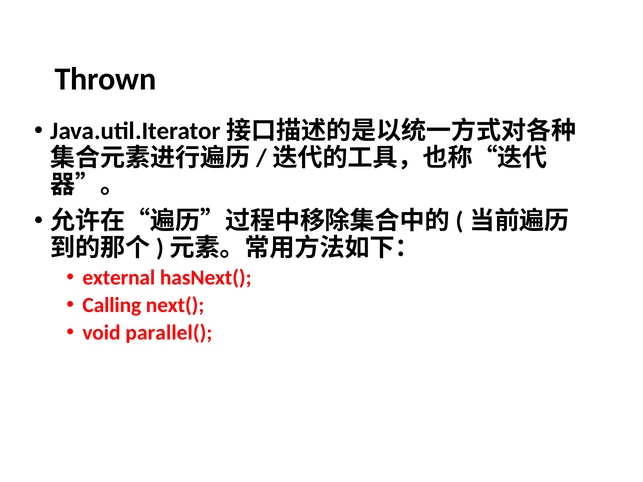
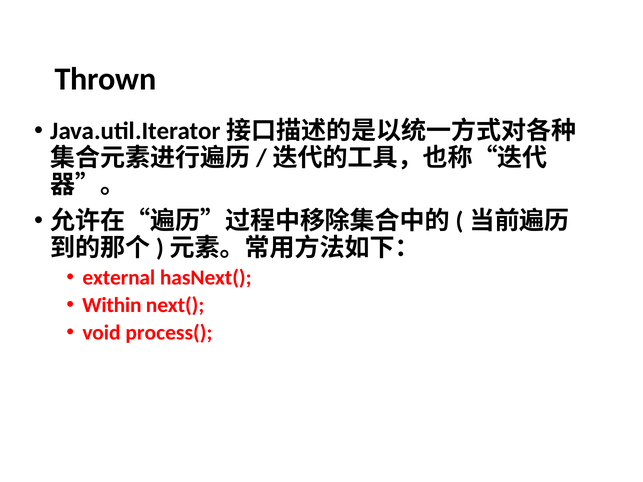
Calling: Calling -> Within (112, 305)
parallel(: parallel( -> process( (169, 333)
